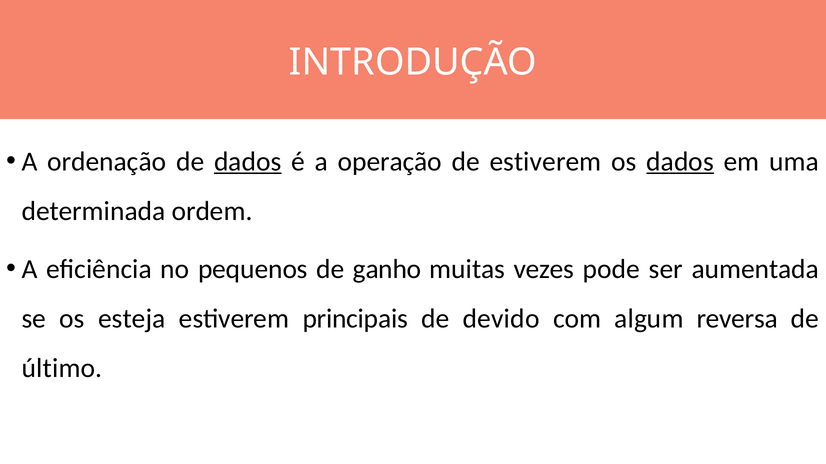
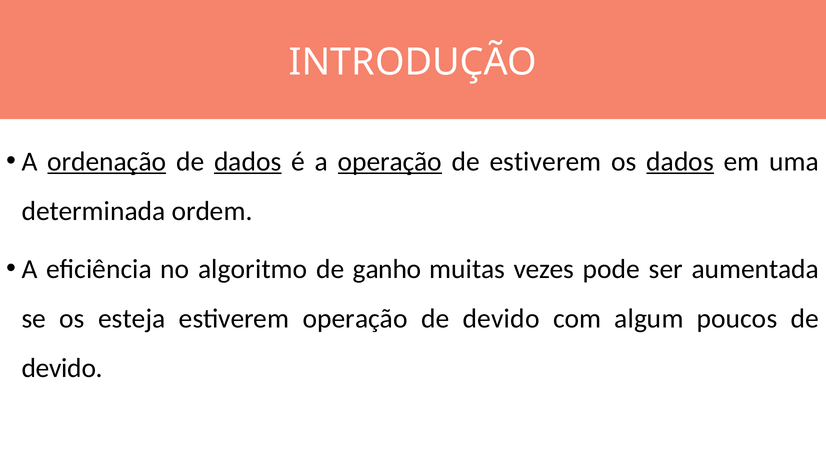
ordenação underline: none -> present (107, 162)
operação underline: none -> present (390, 162)
pequenos: pequenos -> algoritmo (253, 269)
estiverem principais: principais -> operação (355, 319)
reversa: reversa -> poucos (737, 319)
último: último -> devido (62, 369)
